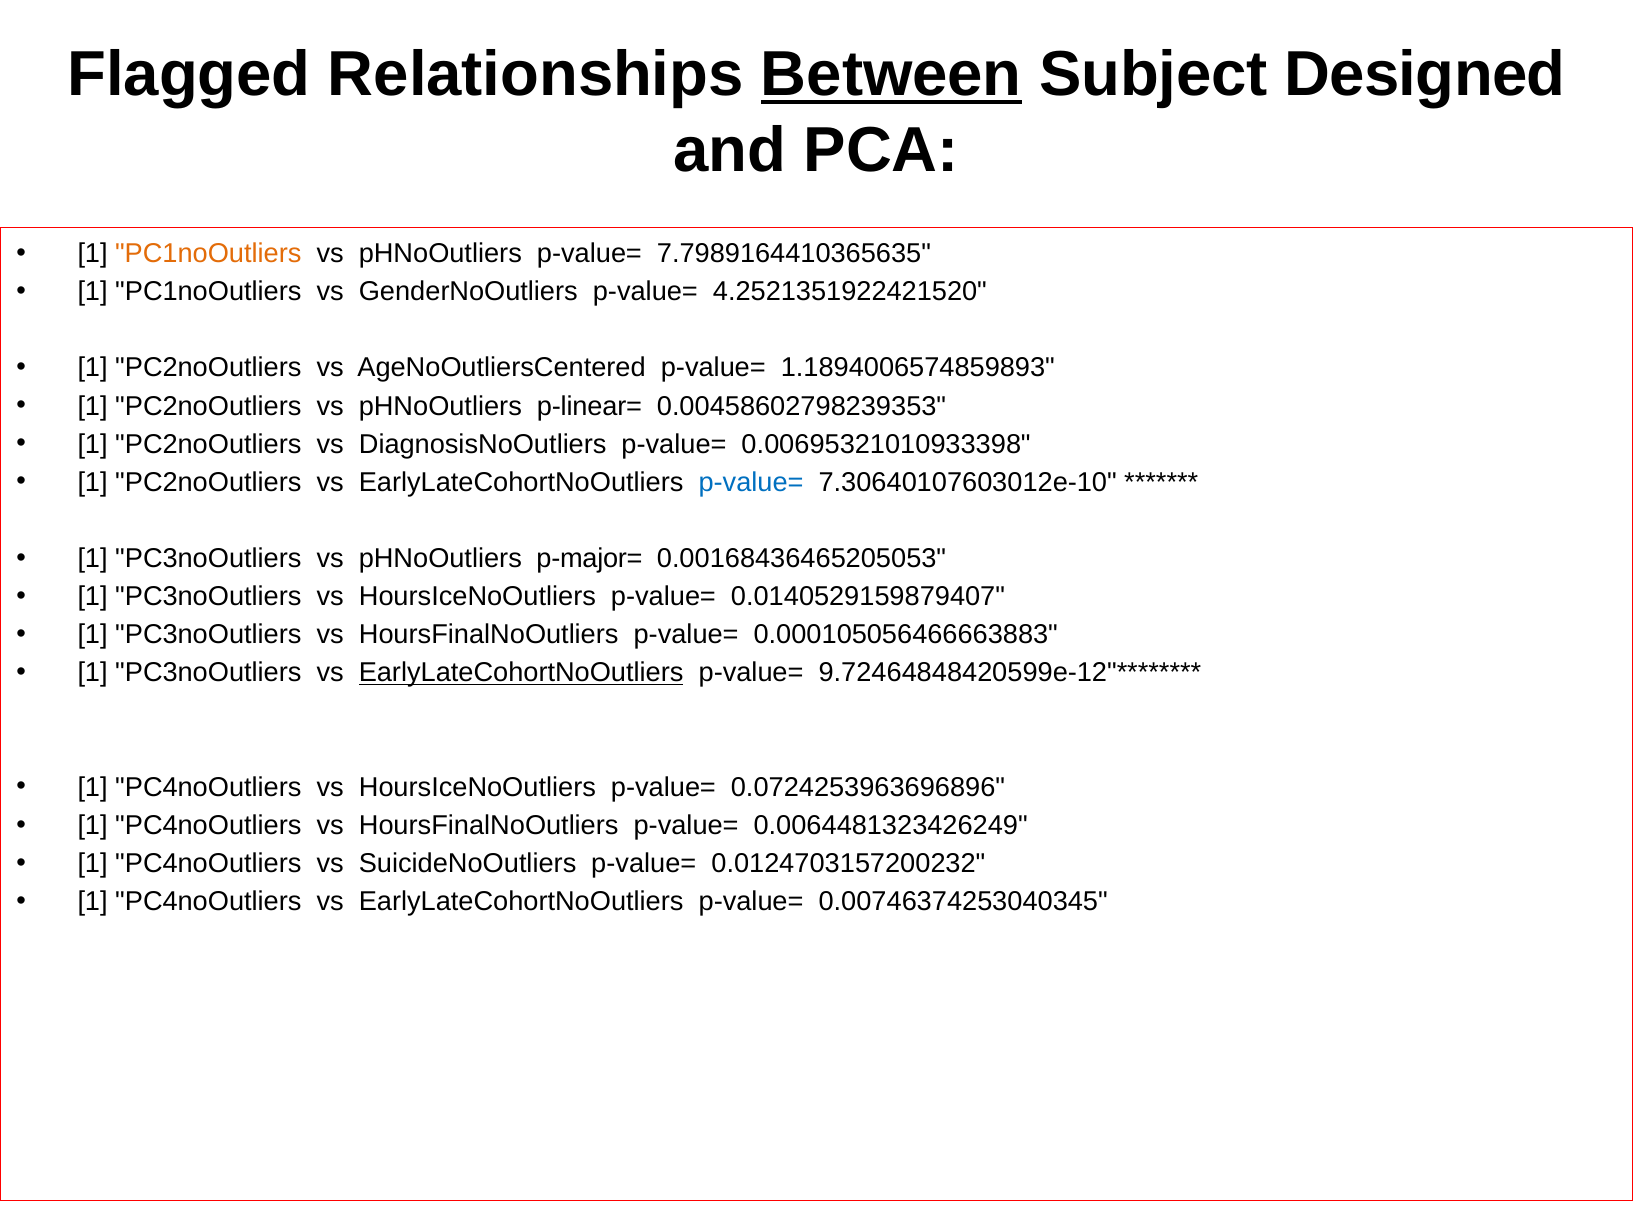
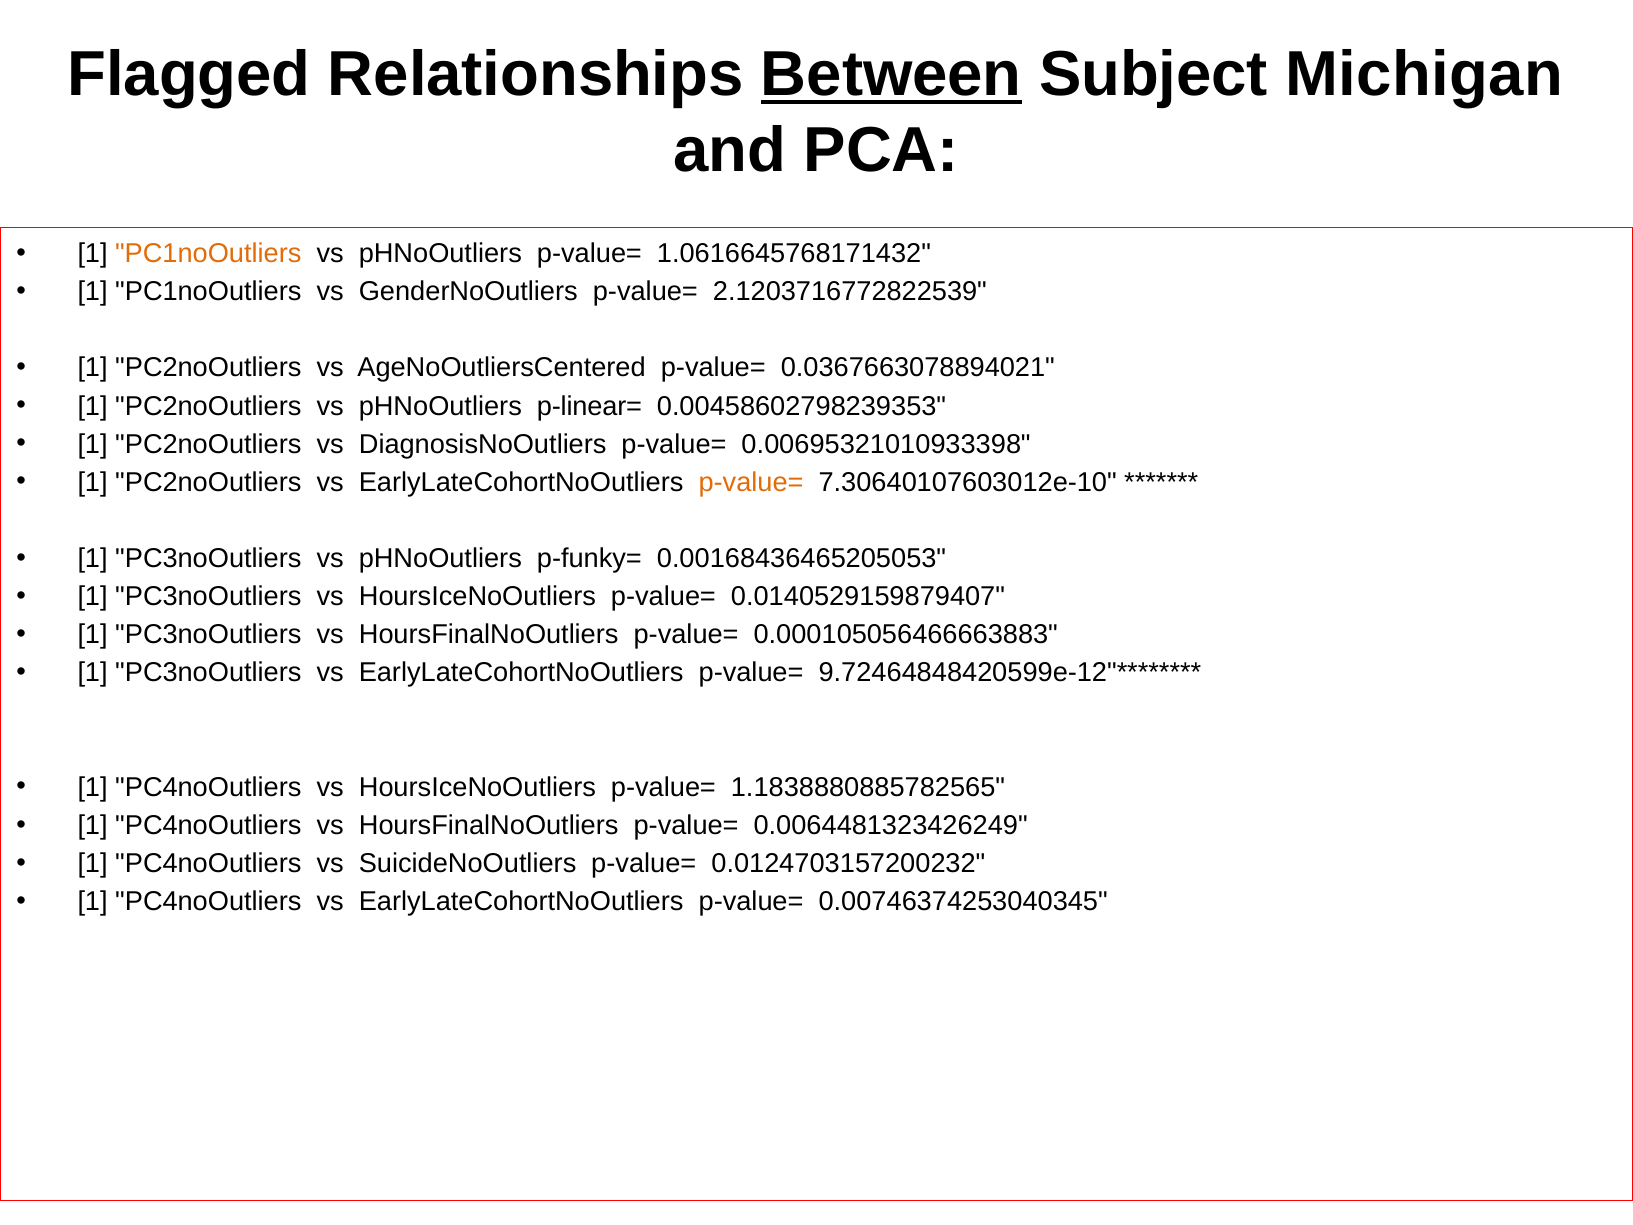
Designed: Designed -> Michigan (1424, 75)
7.7989164410365635: 7.7989164410365635 -> 1.0616645768171432 (794, 253)
4.2521351922421520: 4.2521351922421520 -> 2.1203716772822539 (850, 292)
1.1894006574859893: 1.1894006574859893 -> 0.0367663078894021 (918, 368)
p-value= colour: blue -> orange (751, 482)
p-major=: p-major= -> p-funky= (589, 558)
EarlyLateCohortNoOutliers underline: present -> none (521, 673)
0.0724253963696896: 0.0724253963696896 -> 1.1838880885782565 (868, 787)
